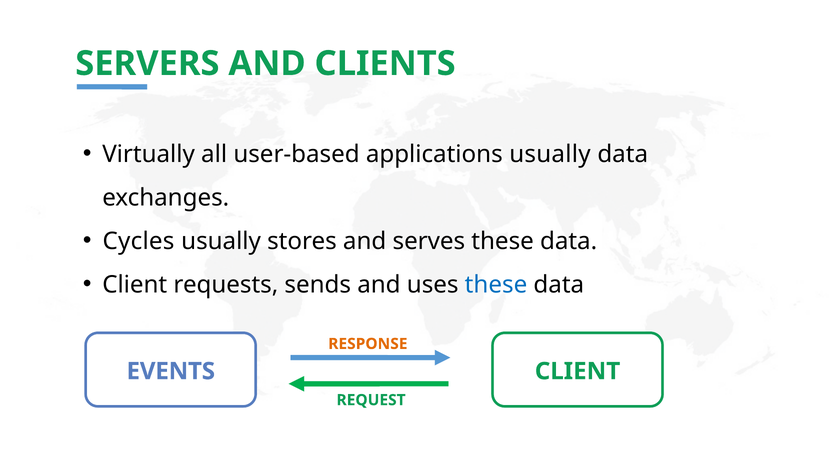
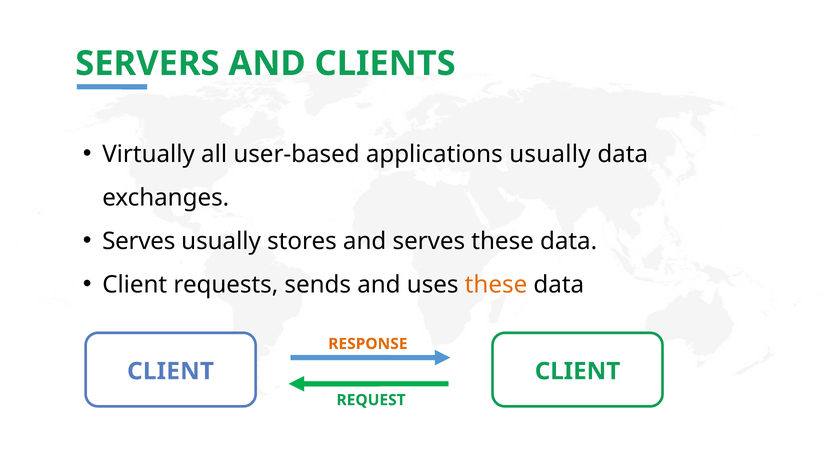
Cycles: Cycles -> Serves (139, 241)
these colour: blue -> orange (496, 285)
EVENTS: EVENTS -> CLIENT (171, 372)
